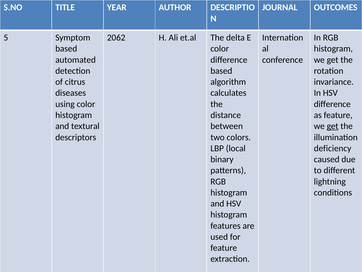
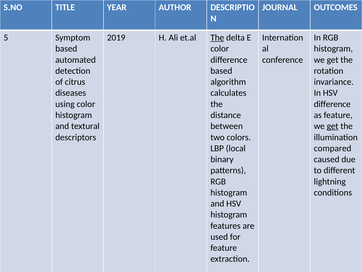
2062: 2062 -> 2019 (116, 38)
The underline: none -> present (217, 38)
deficiency: deficiency -> compared (333, 148)
